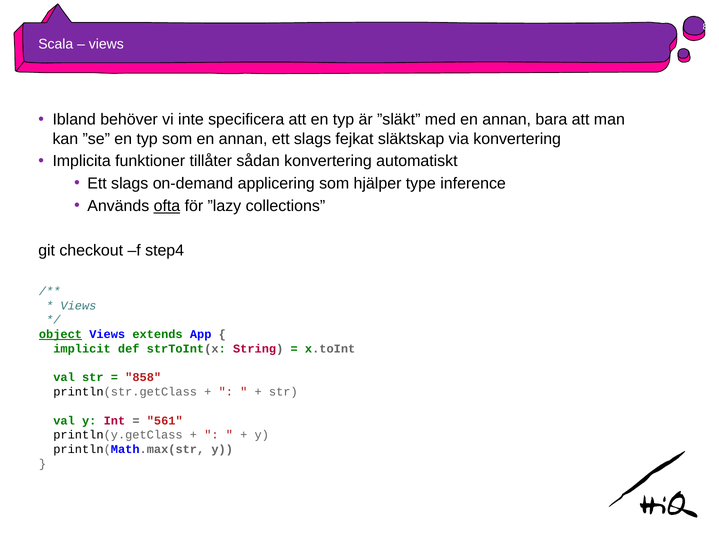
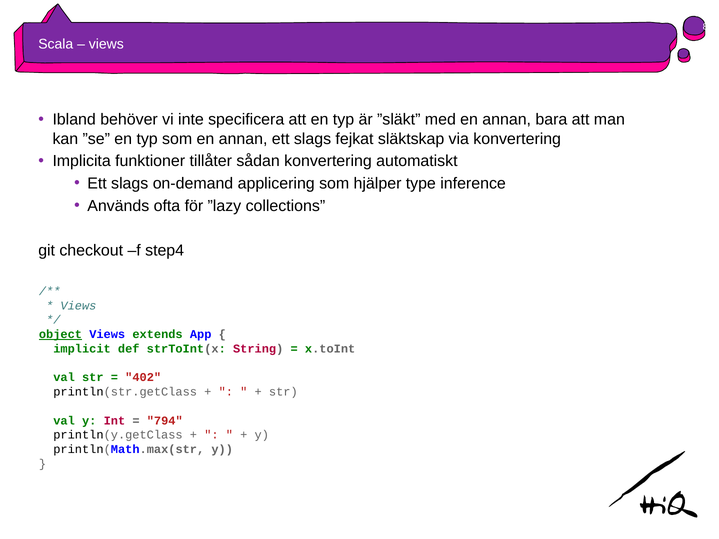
ofta underline: present -> none (167, 206)
858: 858 -> 402 (143, 378)
561: 561 -> 794 (165, 421)
